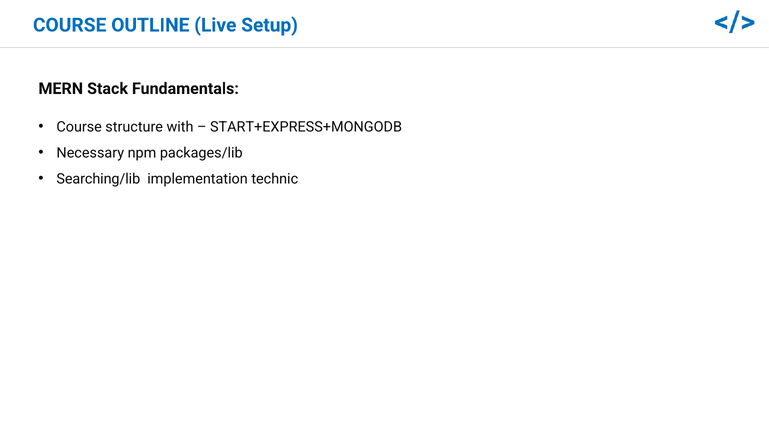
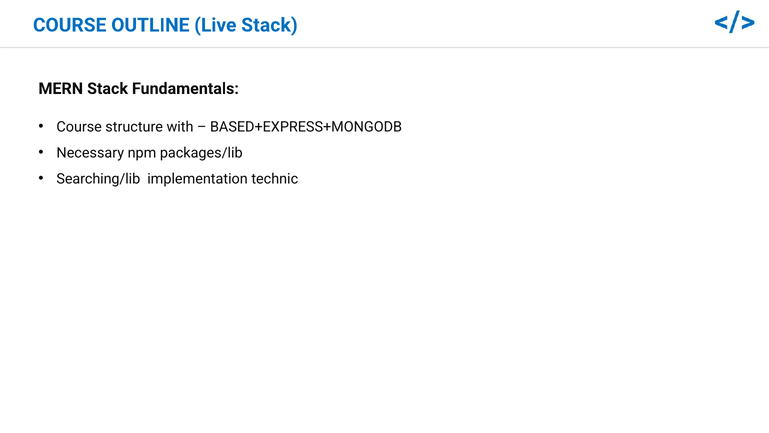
Live Setup: Setup -> Stack (269, 25)
START+EXPRESS+MONGODB: START+EXPRESS+MONGODB -> BASED+EXPRESS+MONGODB (306, 127)
